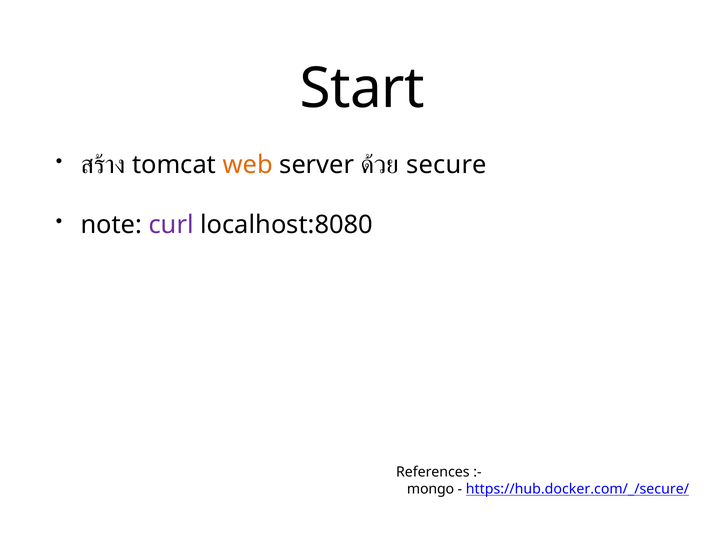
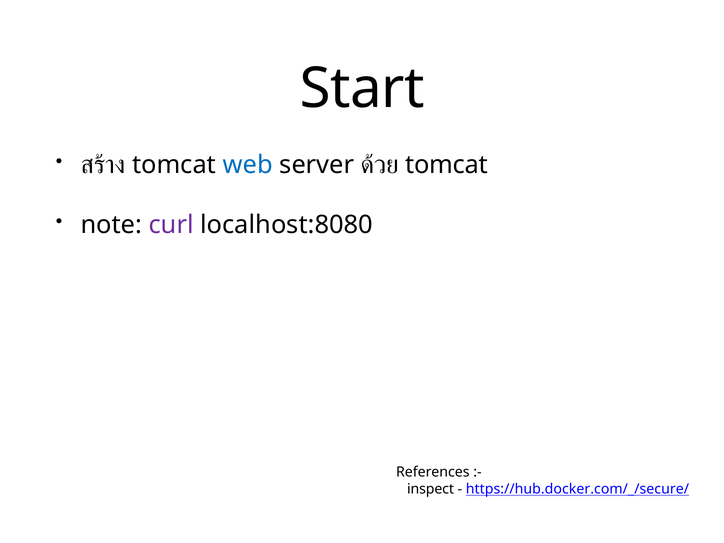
web colour: orange -> blue (248, 165)
secure: secure -> tomcat (447, 165)
mongo: mongo -> inspect (431, 489)
